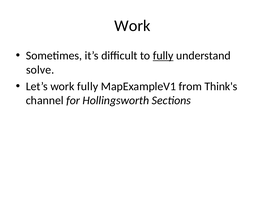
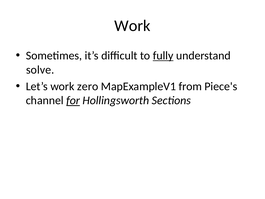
work fully: fully -> zero (88, 86)
Think's: Think's -> Piece's (221, 86)
for underline: none -> present (73, 100)
